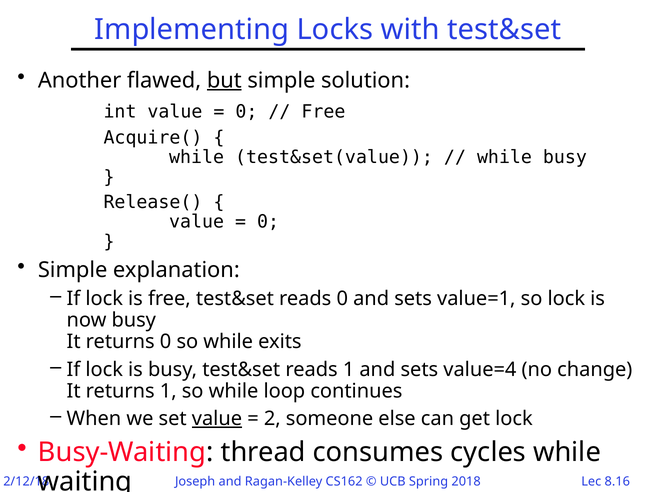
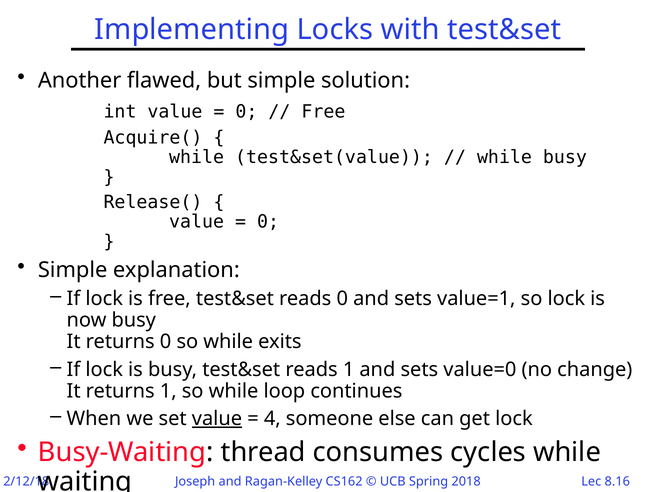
but underline: present -> none (224, 80)
value=4: value=4 -> value=0 (480, 369)
2: 2 -> 4 (272, 419)
